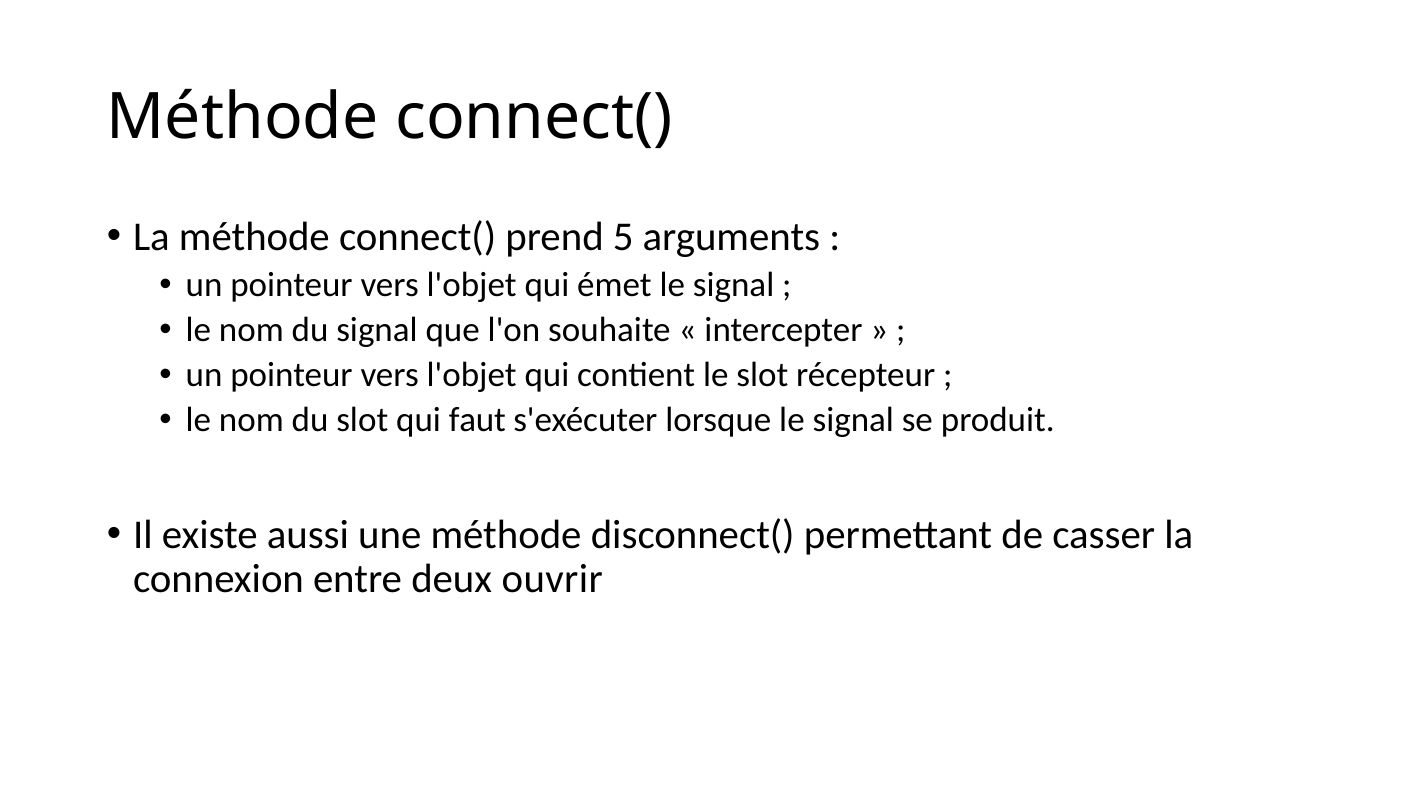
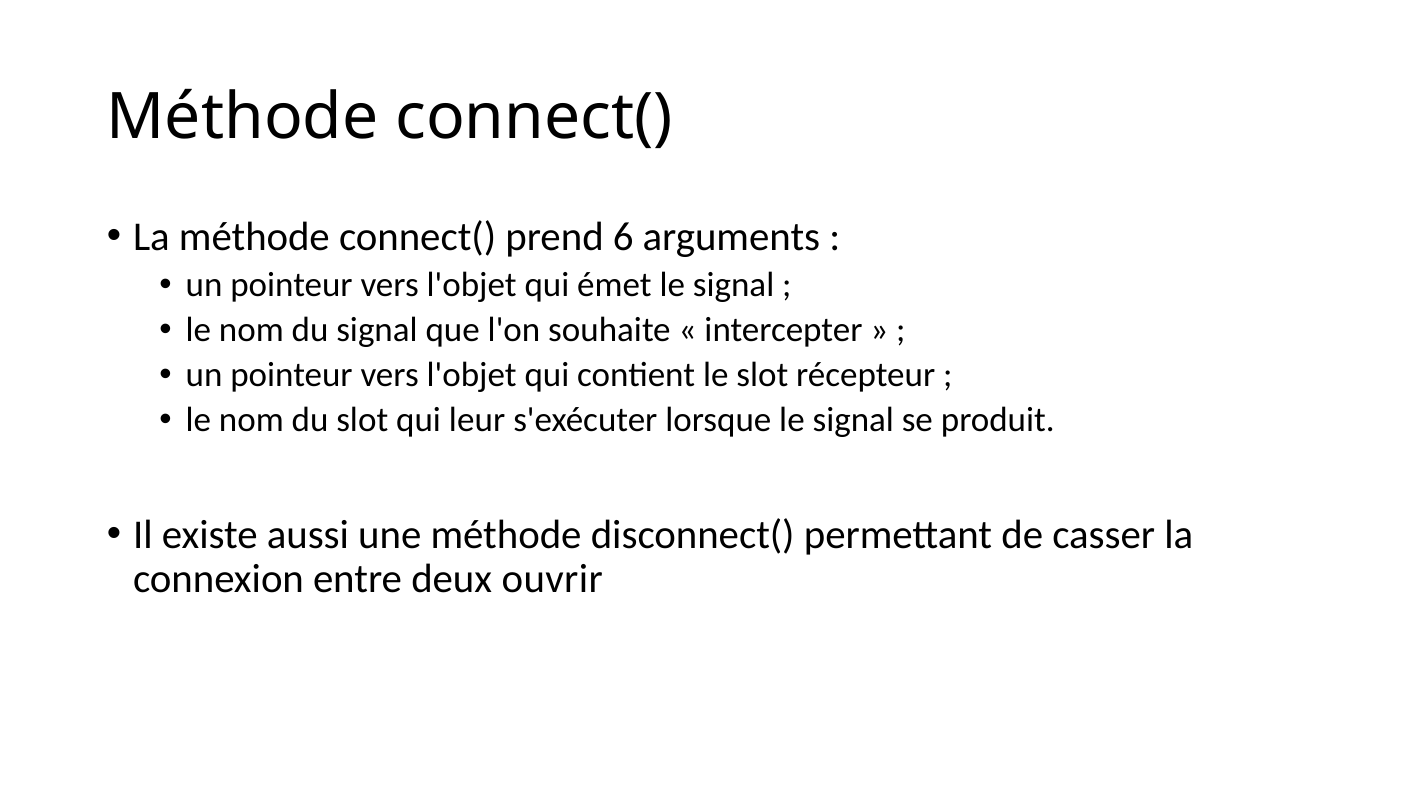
5: 5 -> 6 (623, 237)
faut: faut -> leur (477, 420)
